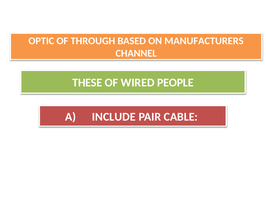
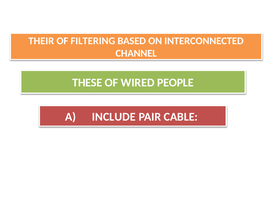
OPTIC: OPTIC -> THEIR (41, 41)
THROUGH: THROUGH -> FILTERING (93, 41)
MANUFACTURERS: MANUFACTURERS -> INTERCONNECTED (204, 41)
